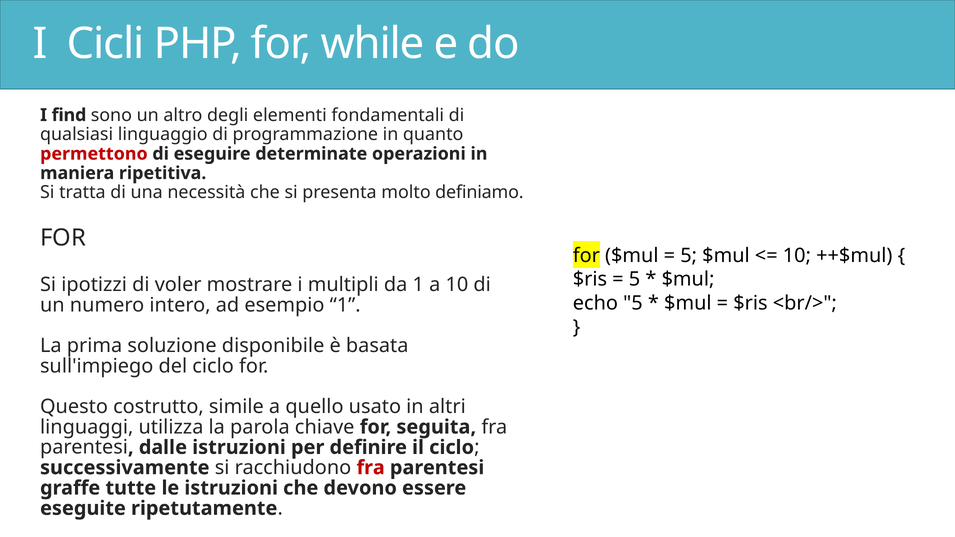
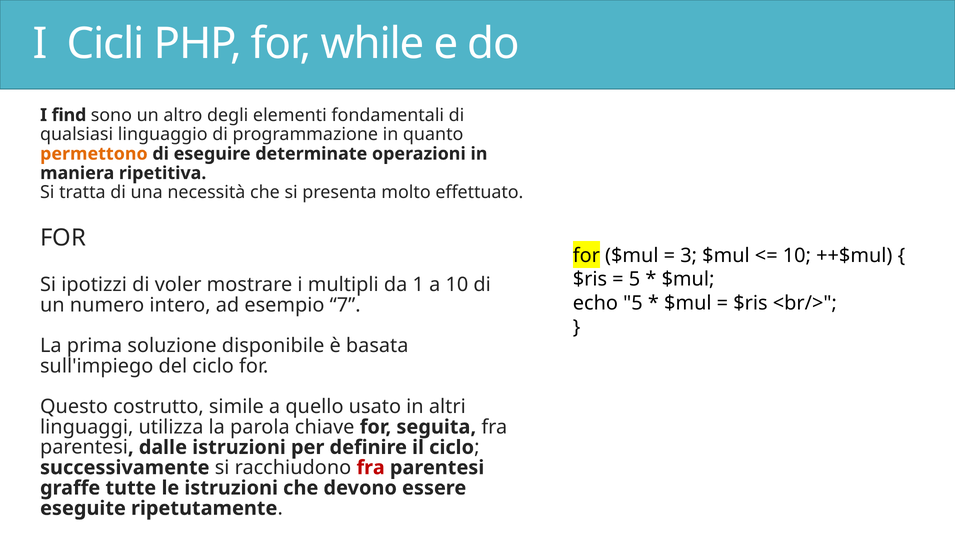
permettono colour: red -> orange (94, 154)
definiamo: definiamo -> effettuato (479, 193)
5: 5 -> 3 (689, 256)
esempio 1: 1 -> 7 (345, 305)
